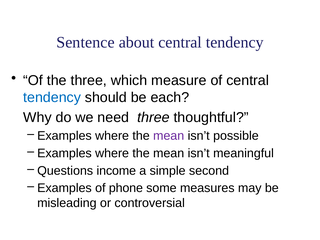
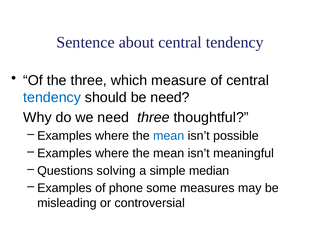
be each: each -> need (170, 98)
mean colour: purple -> blue (169, 136)
income: income -> solving (116, 171)
second: second -> median (209, 171)
